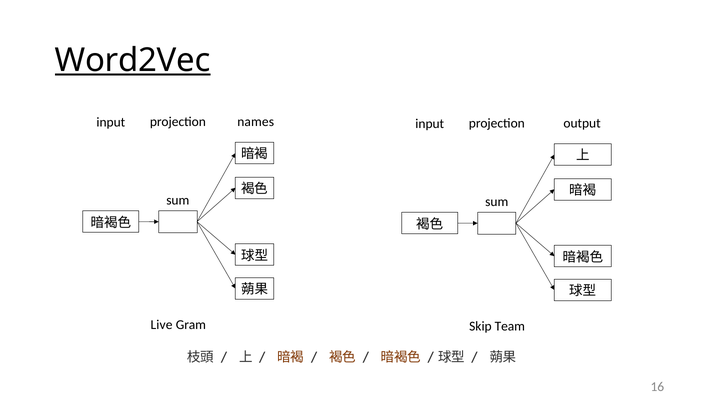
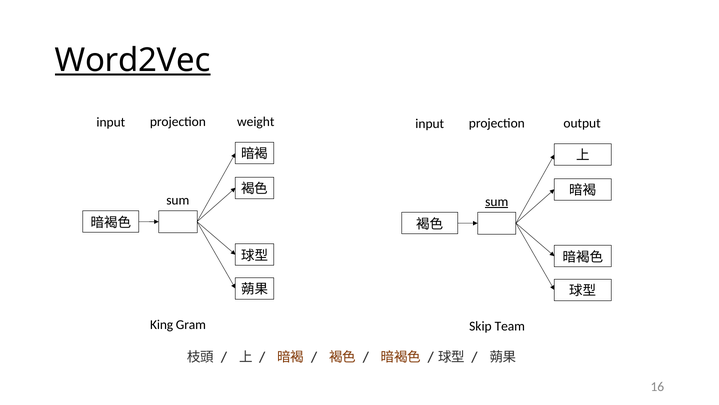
names: names -> weight (256, 122)
sum underline: none -> present (497, 201)
Live: Live -> King (162, 324)
